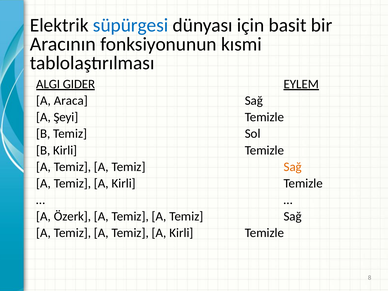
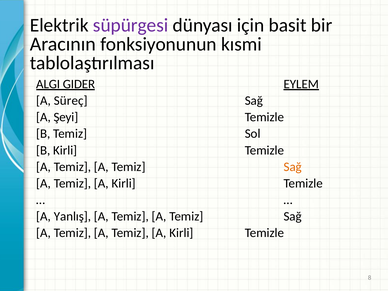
süpürgesi colour: blue -> purple (131, 25)
Araca: Araca -> Süreç (71, 101)
Özerk: Özerk -> Yanlış (72, 216)
